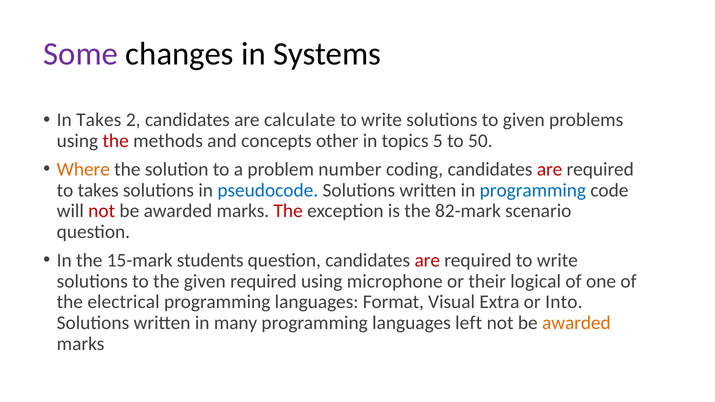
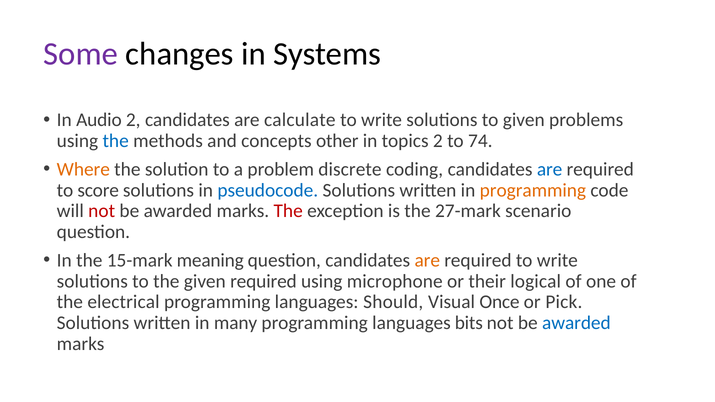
In Takes: Takes -> Audio (99, 120)
the colour: red -> blue (116, 141)
topics 5: 5 -> 2 (438, 141)
50: 50 -> 74 (480, 141)
number: number -> discrete (350, 169)
are colour: red -> blue (550, 169)
to takes: takes -> score (98, 190)
programming colour: blue -> orange (533, 190)
82-mark: 82-mark -> 27-mark (468, 211)
students: students -> meaning (210, 260)
are colour: red -> orange (427, 260)
Format: Format -> Should (393, 302)
Extra: Extra -> Once (499, 302)
Into: Into -> Pick (564, 302)
left: left -> bits (469, 323)
awarded colour: orange -> blue (576, 323)
